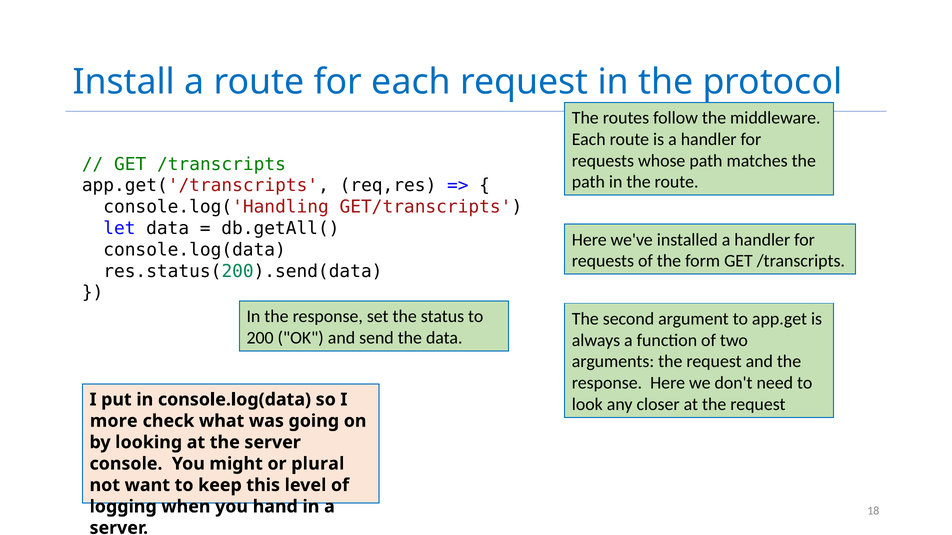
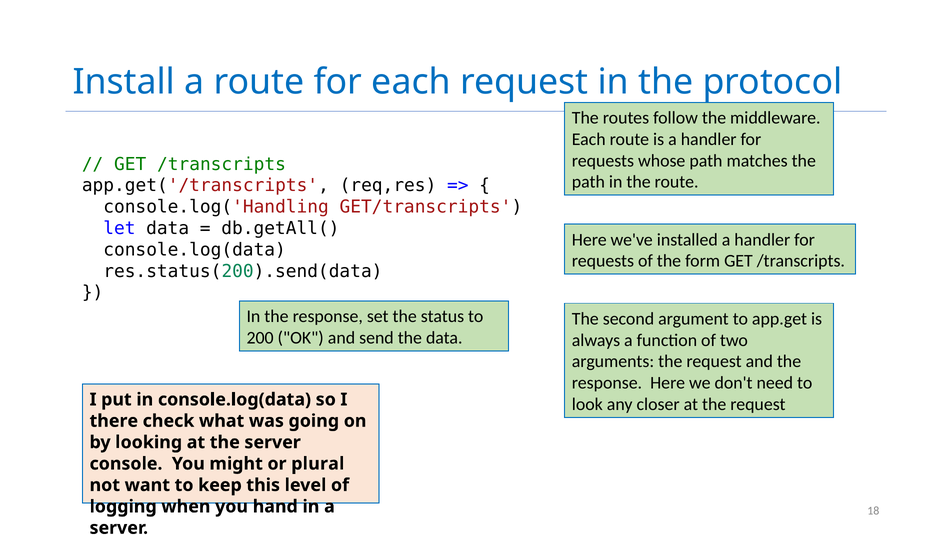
more: more -> there (114, 421)
